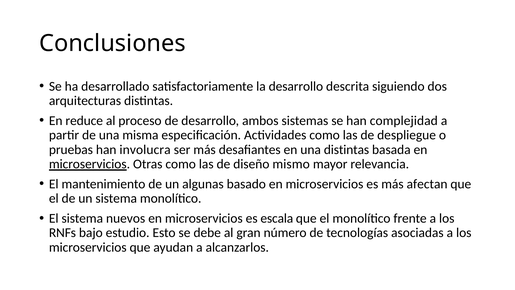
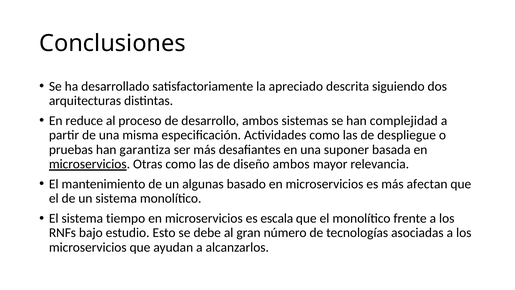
la desarrollo: desarrollo -> apreciado (296, 86)
involucra: involucra -> garantiza (145, 149)
una distintas: distintas -> suponer (346, 149)
diseño mismo: mismo -> ambos (291, 164)
nuevos: nuevos -> tiempo (126, 218)
